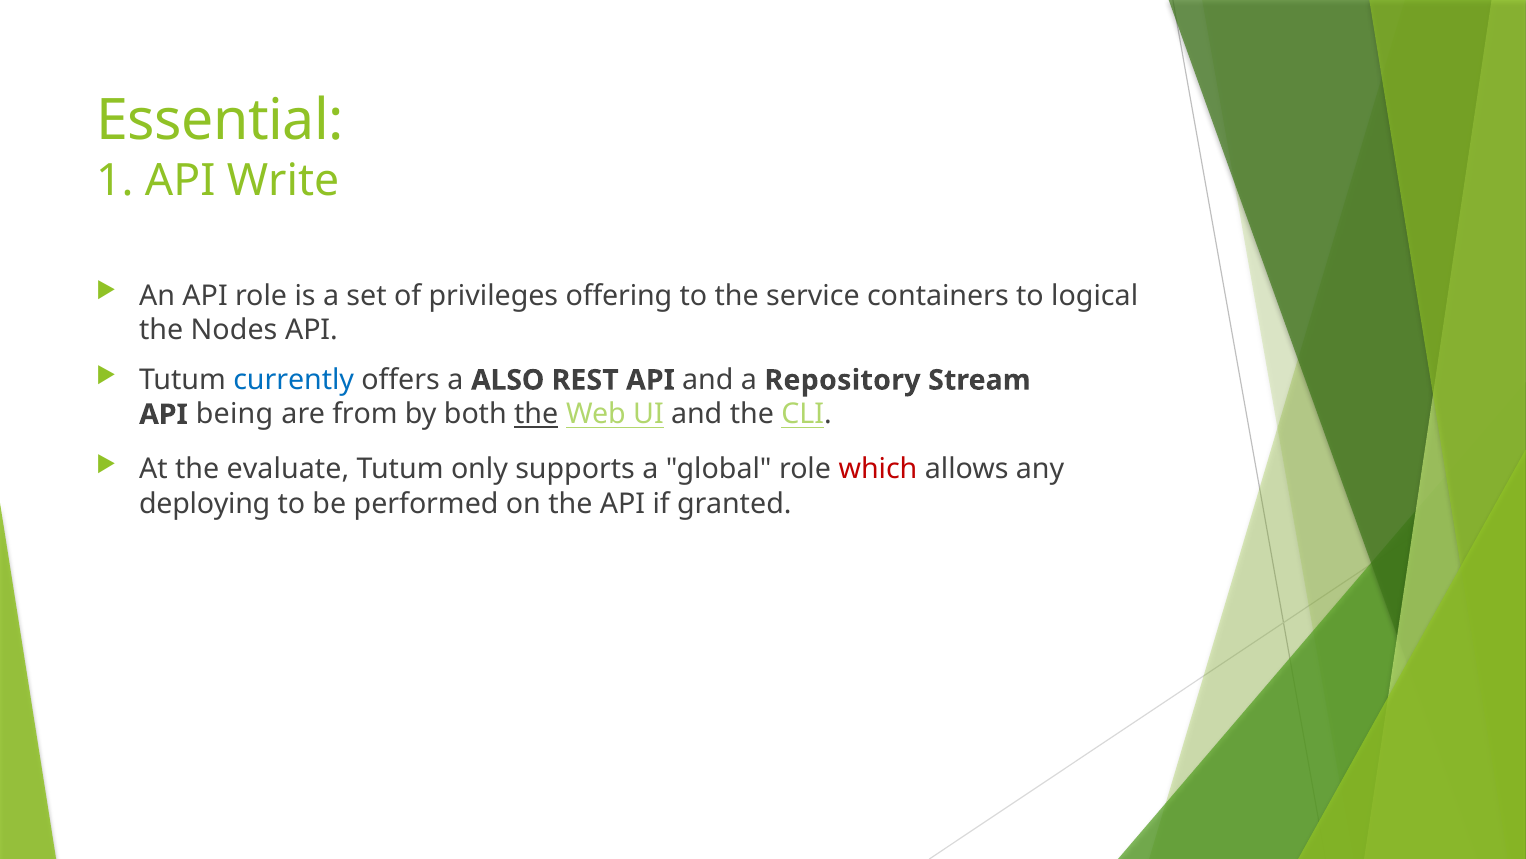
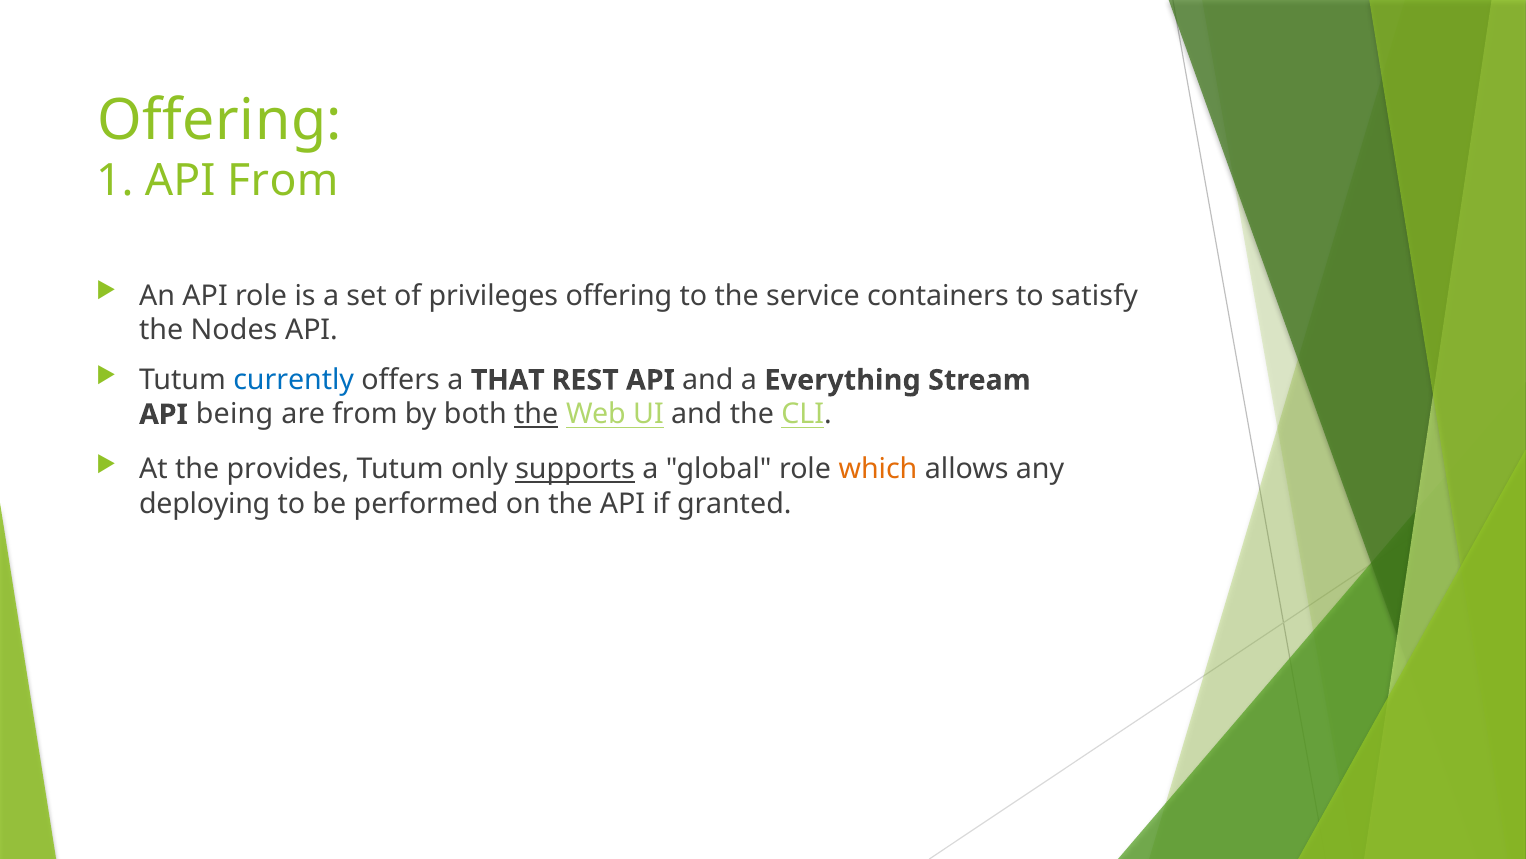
Essential: Essential -> Offering (220, 120)
API Write: Write -> From (283, 181)
logical: logical -> satisfy (1095, 295)
ALSO: ALSO -> THAT (508, 380)
Repository: Repository -> Everything (843, 380)
evaluate: evaluate -> provides (288, 469)
supports underline: none -> present (575, 469)
which colour: red -> orange (878, 469)
